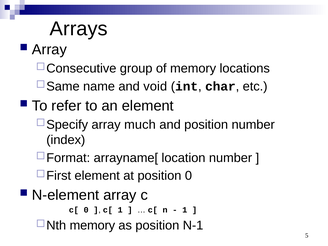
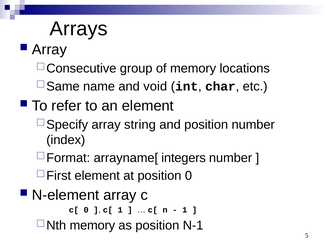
much: much -> string (140, 125)
location: location -> integers (184, 158)
